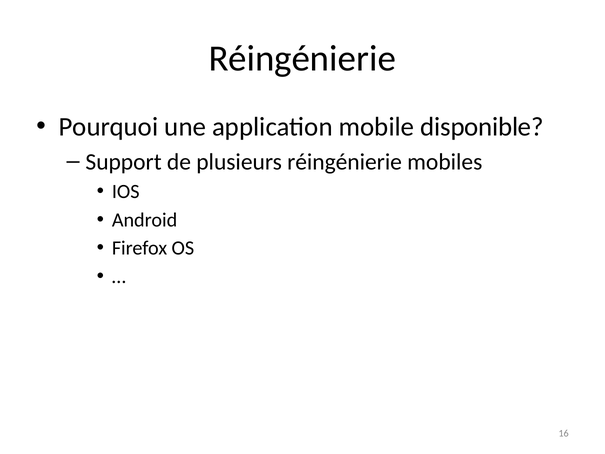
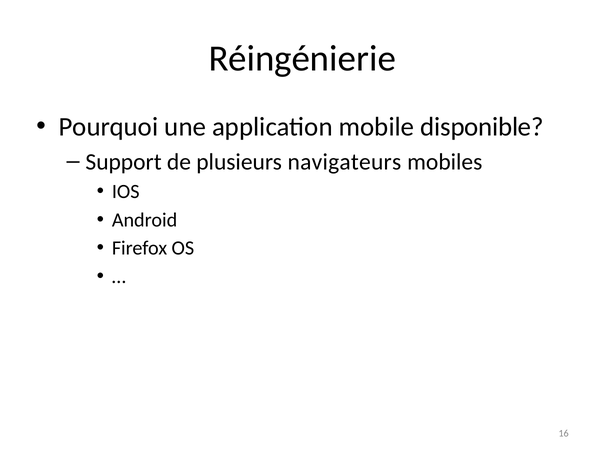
plusieurs réingénierie: réingénierie -> navigateurs (344, 162)
